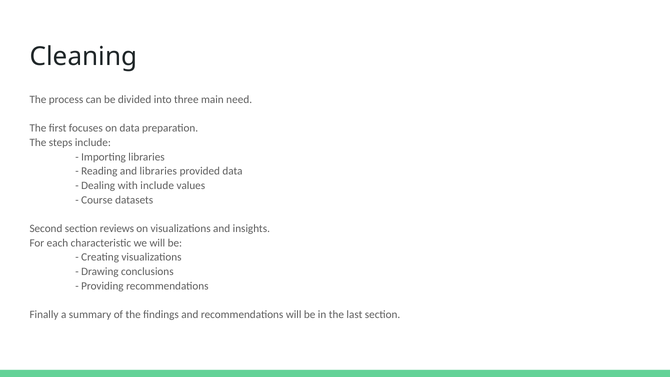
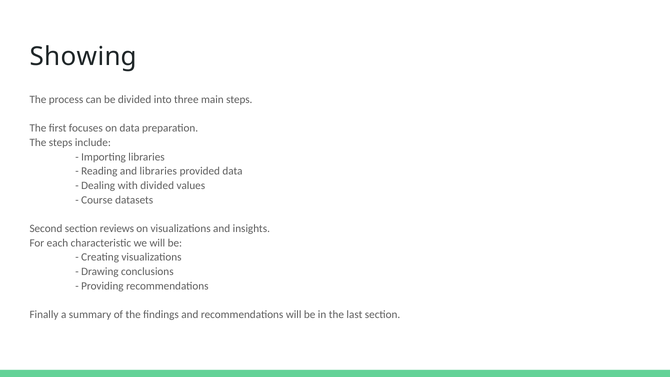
Cleaning: Cleaning -> Showing (83, 57)
main need: need -> steps (239, 100)
with include: include -> divided (157, 185)
